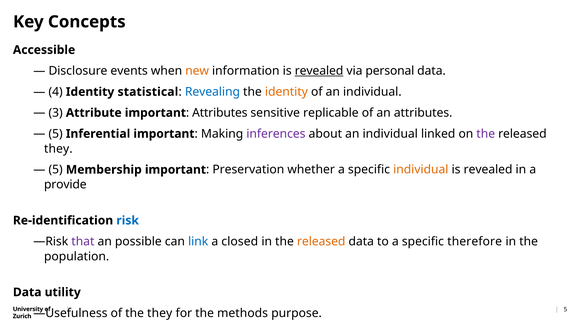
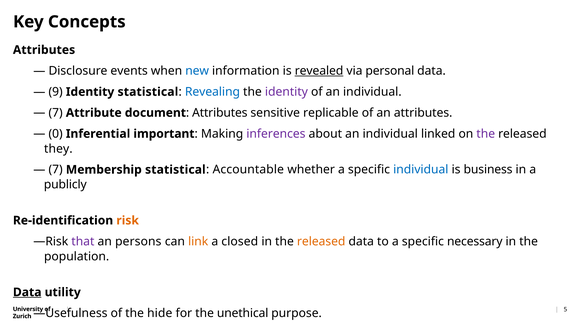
Accessible: Accessible -> Attributes (44, 50)
new colour: orange -> blue (197, 71)
4: 4 -> 9 (56, 92)
identity colour: orange -> purple (286, 92)
3: 3 -> 7 (56, 113)
Attribute important: important -> document (155, 113)
5: 5 -> 0 (56, 134)
5: 5 -> 7 (56, 170)
Membership important: important -> statistical (175, 170)
Preservation: Preservation -> Accountable (248, 170)
individual colour: orange -> blue (421, 170)
revealed: revealed -> business (488, 170)
provide: provide -> publicly (65, 185)
risk colour: blue -> orange (128, 221)
possible: possible -> persons (138, 242)
link colour: blue -> orange (198, 242)
therefore: therefore -> necessary (475, 242)
Data underline: none -> present (27, 292)
the they: they -> hide (160, 313)
methods: methods -> unethical (243, 313)
